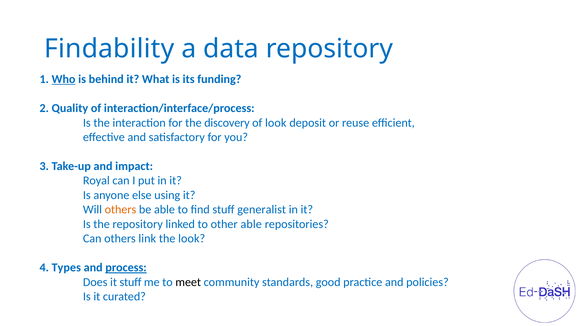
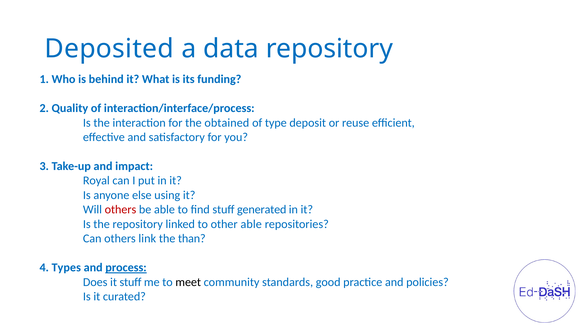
Findability: Findability -> Deposited (109, 49)
Who underline: present -> none (64, 79)
discovery: discovery -> obtained (227, 123)
of look: look -> type (276, 123)
others colour: orange -> red (120, 209)
generalist: generalist -> generated (262, 209)
the look: look -> than (192, 238)
